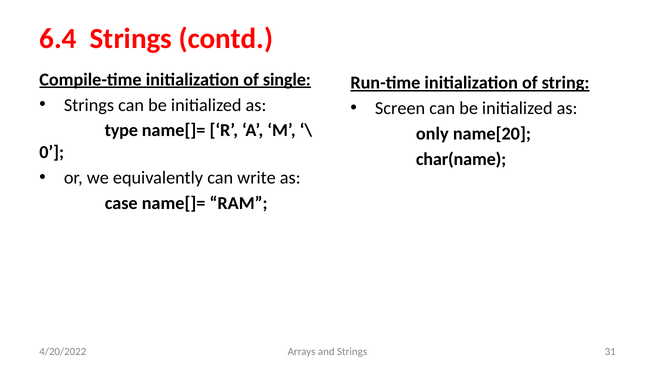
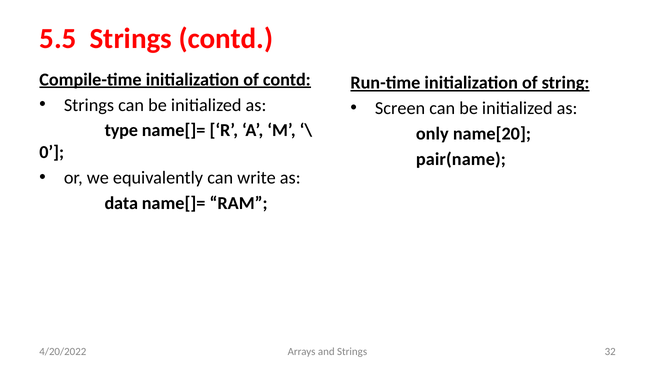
6.4: 6.4 -> 5.5 (58, 39)
of single: single -> contd (287, 80)
char(name: char(name -> pair(name (461, 160)
case: case -> data (121, 204)
31: 31 -> 32 (610, 352)
